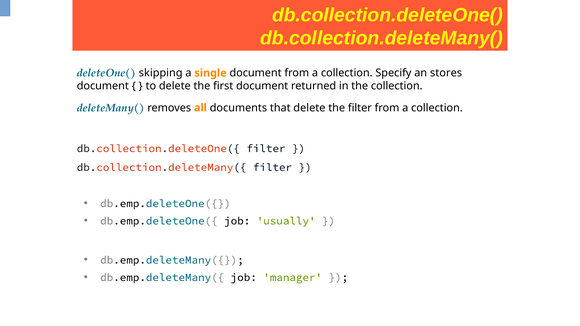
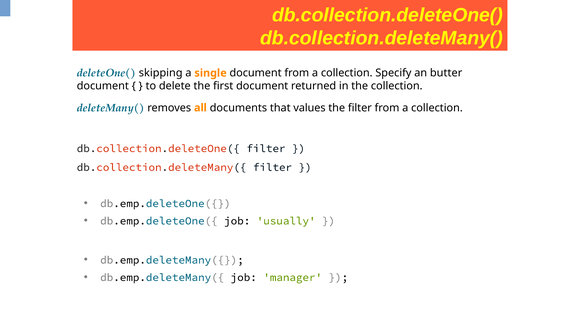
stores: stores -> butter (446, 73)
that delete: delete -> values (309, 108)
